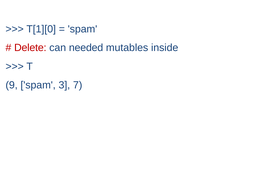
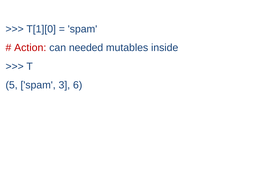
Delete: Delete -> Action (30, 48)
9: 9 -> 5 (12, 85)
7: 7 -> 6 (78, 85)
